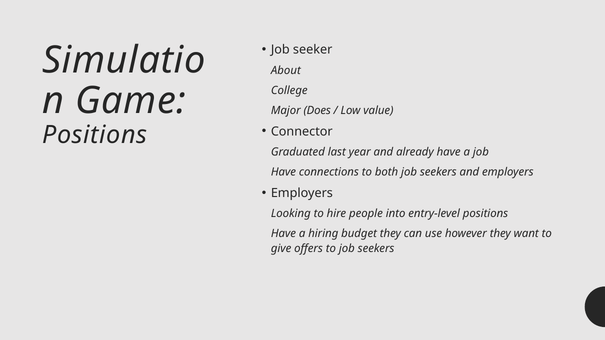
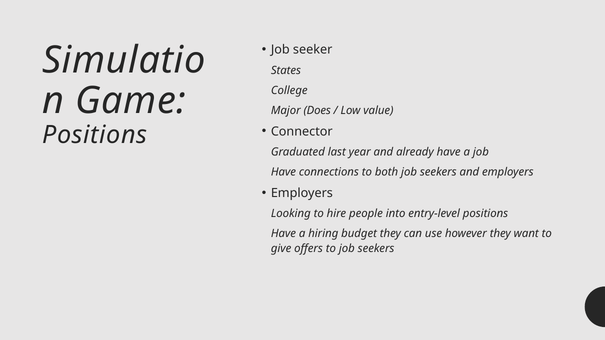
About: About -> States (286, 71)
